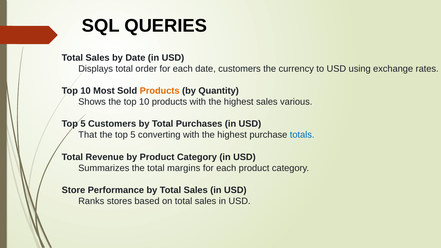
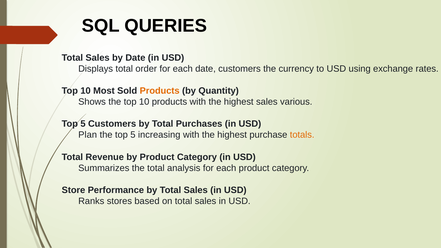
That: That -> Plan (88, 135)
converting: converting -> increasing (159, 135)
totals colour: blue -> orange (302, 135)
margins: margins -> analysis (184, 168)
